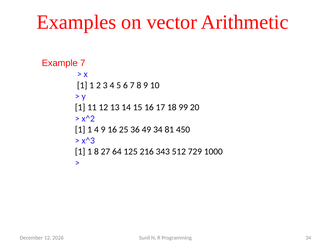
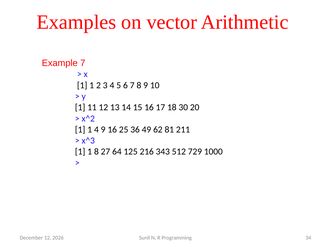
99: 99 -> 30 (183, 107)
49 34: 34 -> 62 (158, 129)
450: 450 -> 211 (183, 129)
